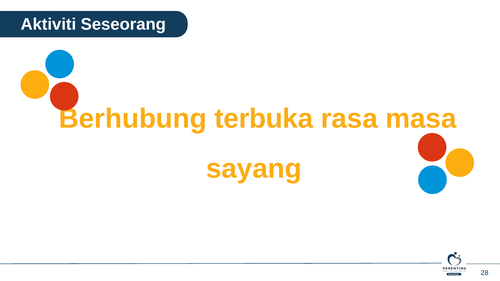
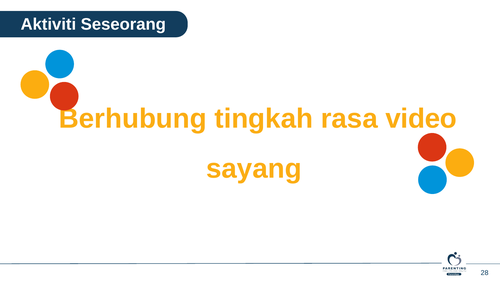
terbuka: terbuka -> tingkah (264, 119)
masa: masa -> video (421, 119)
